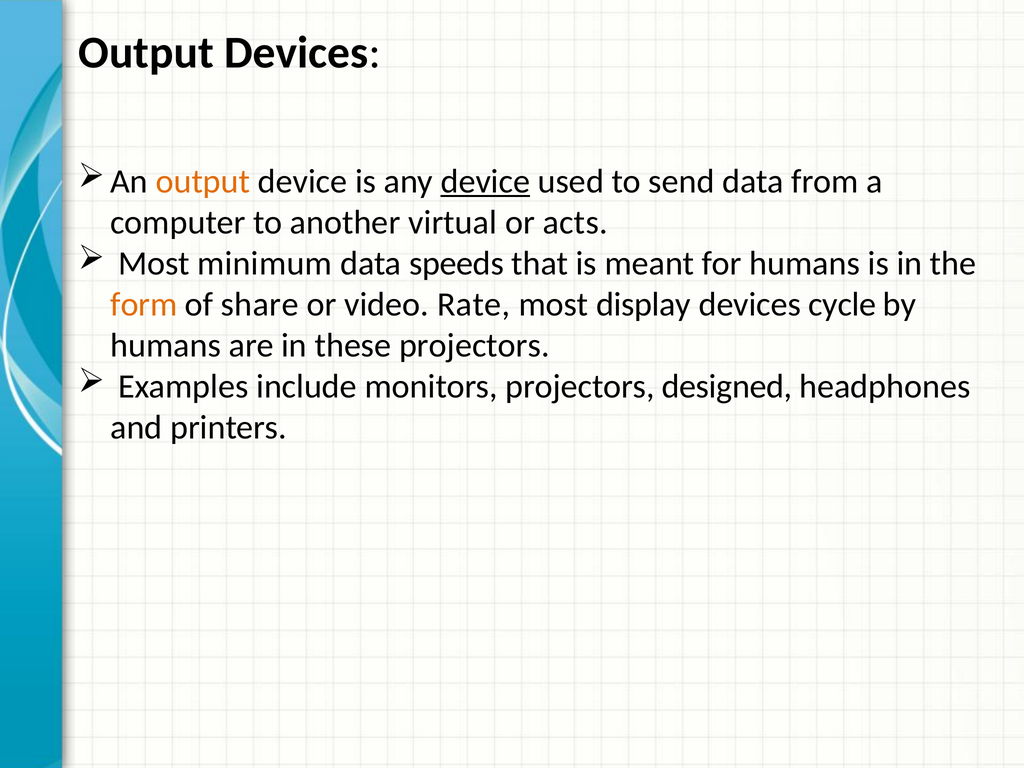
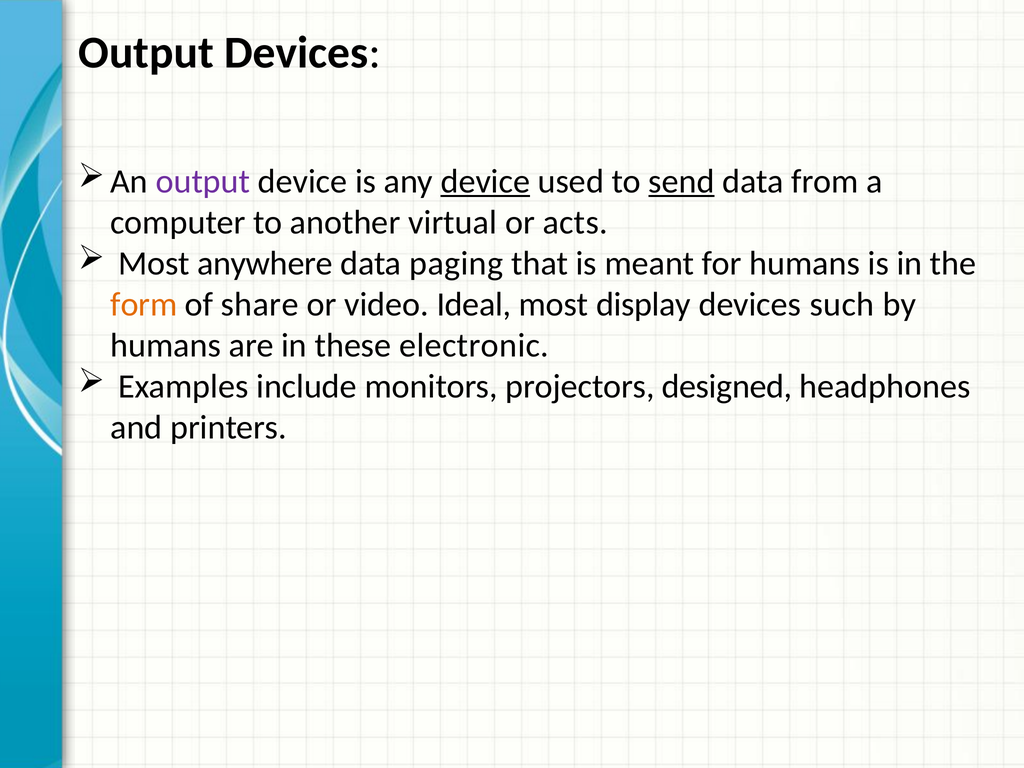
output colour: orange -> purple (203, 182)
send underline: none -> present (682, 182)
minimum: minimum -> anywhere (265, 263)
speeds: speeds -> paging (456, 263)
Rate: Rate -> Ideal (474, 304)
cycle: cycle -> such (842, 304)
these projectors: projectors -> electronic (474, 345)
